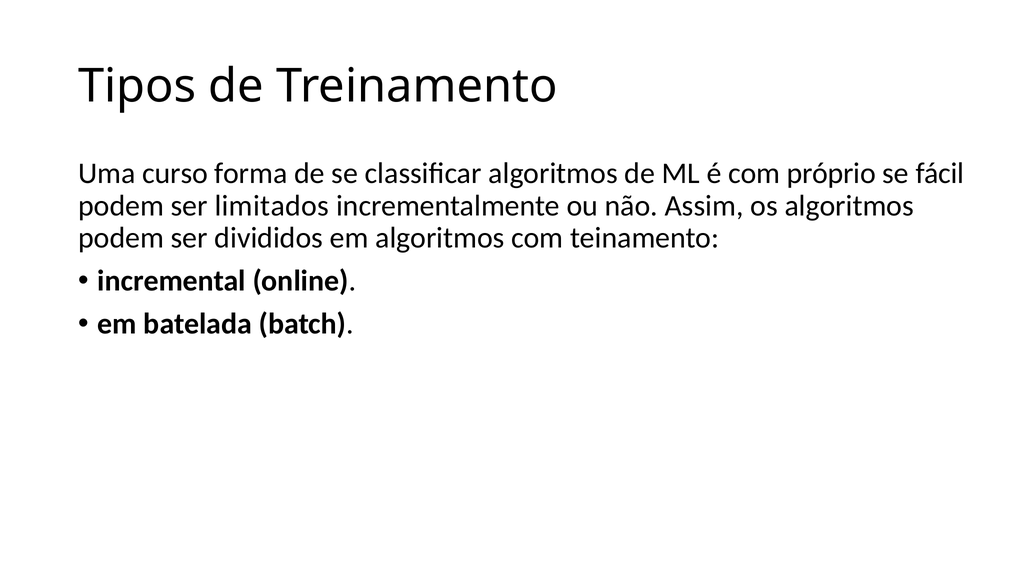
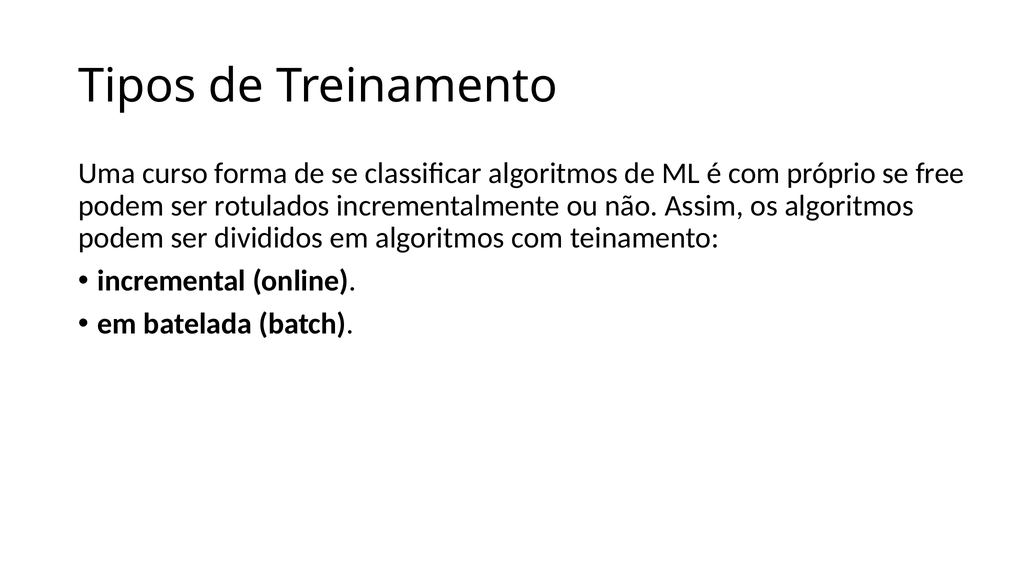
fácil: fácil -> free (940, 173)
limitados: limitados -> rotulados (272, 206)
